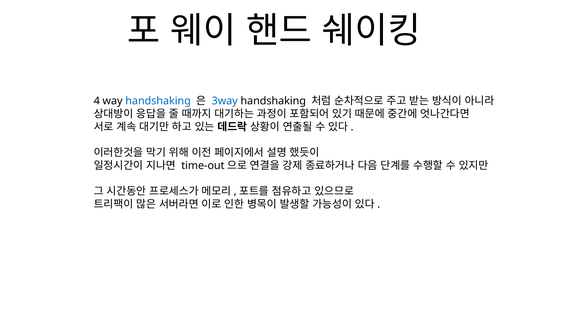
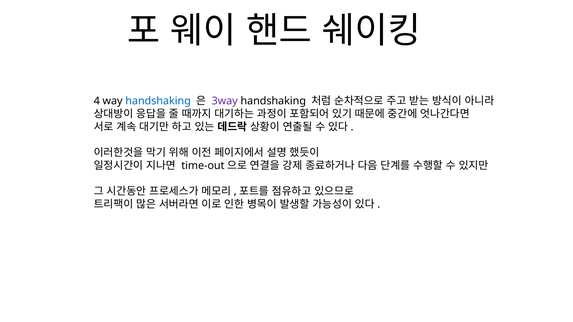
3way colour: blue -> purple (225, 101)
